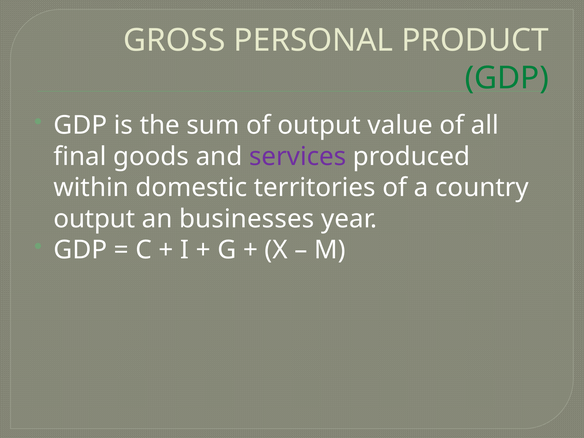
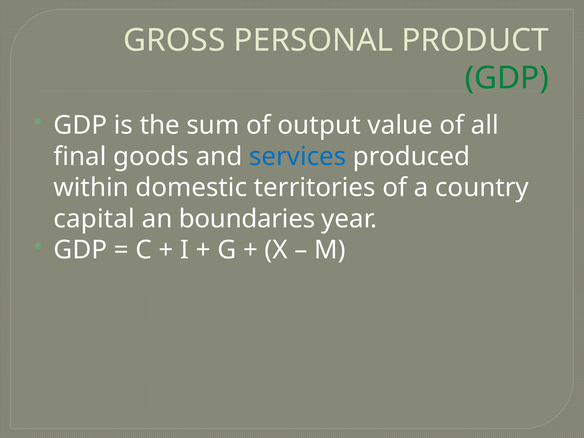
services colour: purple -> blue (298, 157)
output: output -> capital (94, 219)
businesses: businesses -> boundaries (247, 219)
